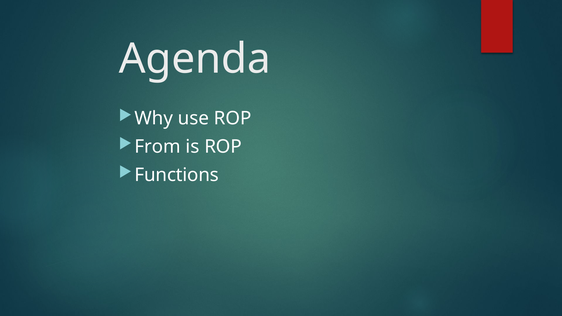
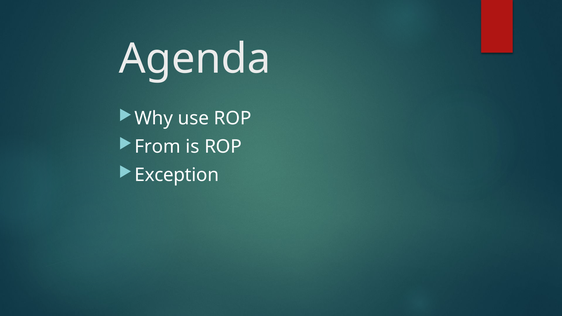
Functions: Functions -> Exception (177, 175)
